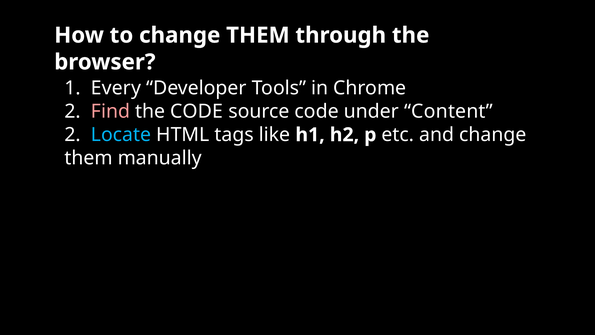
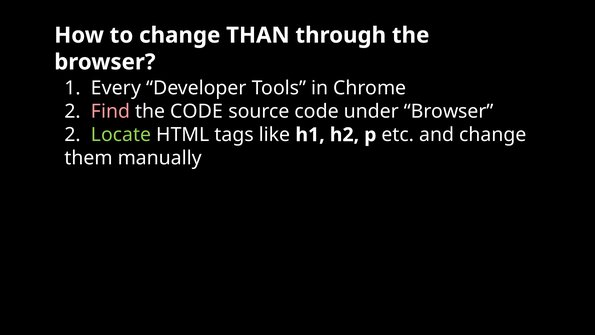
to change THEM: THEM -> THAN (258, 35)
under Content: Content -> Browser (449, 111)
Locate colour: light blue -> light green (121, 135)
